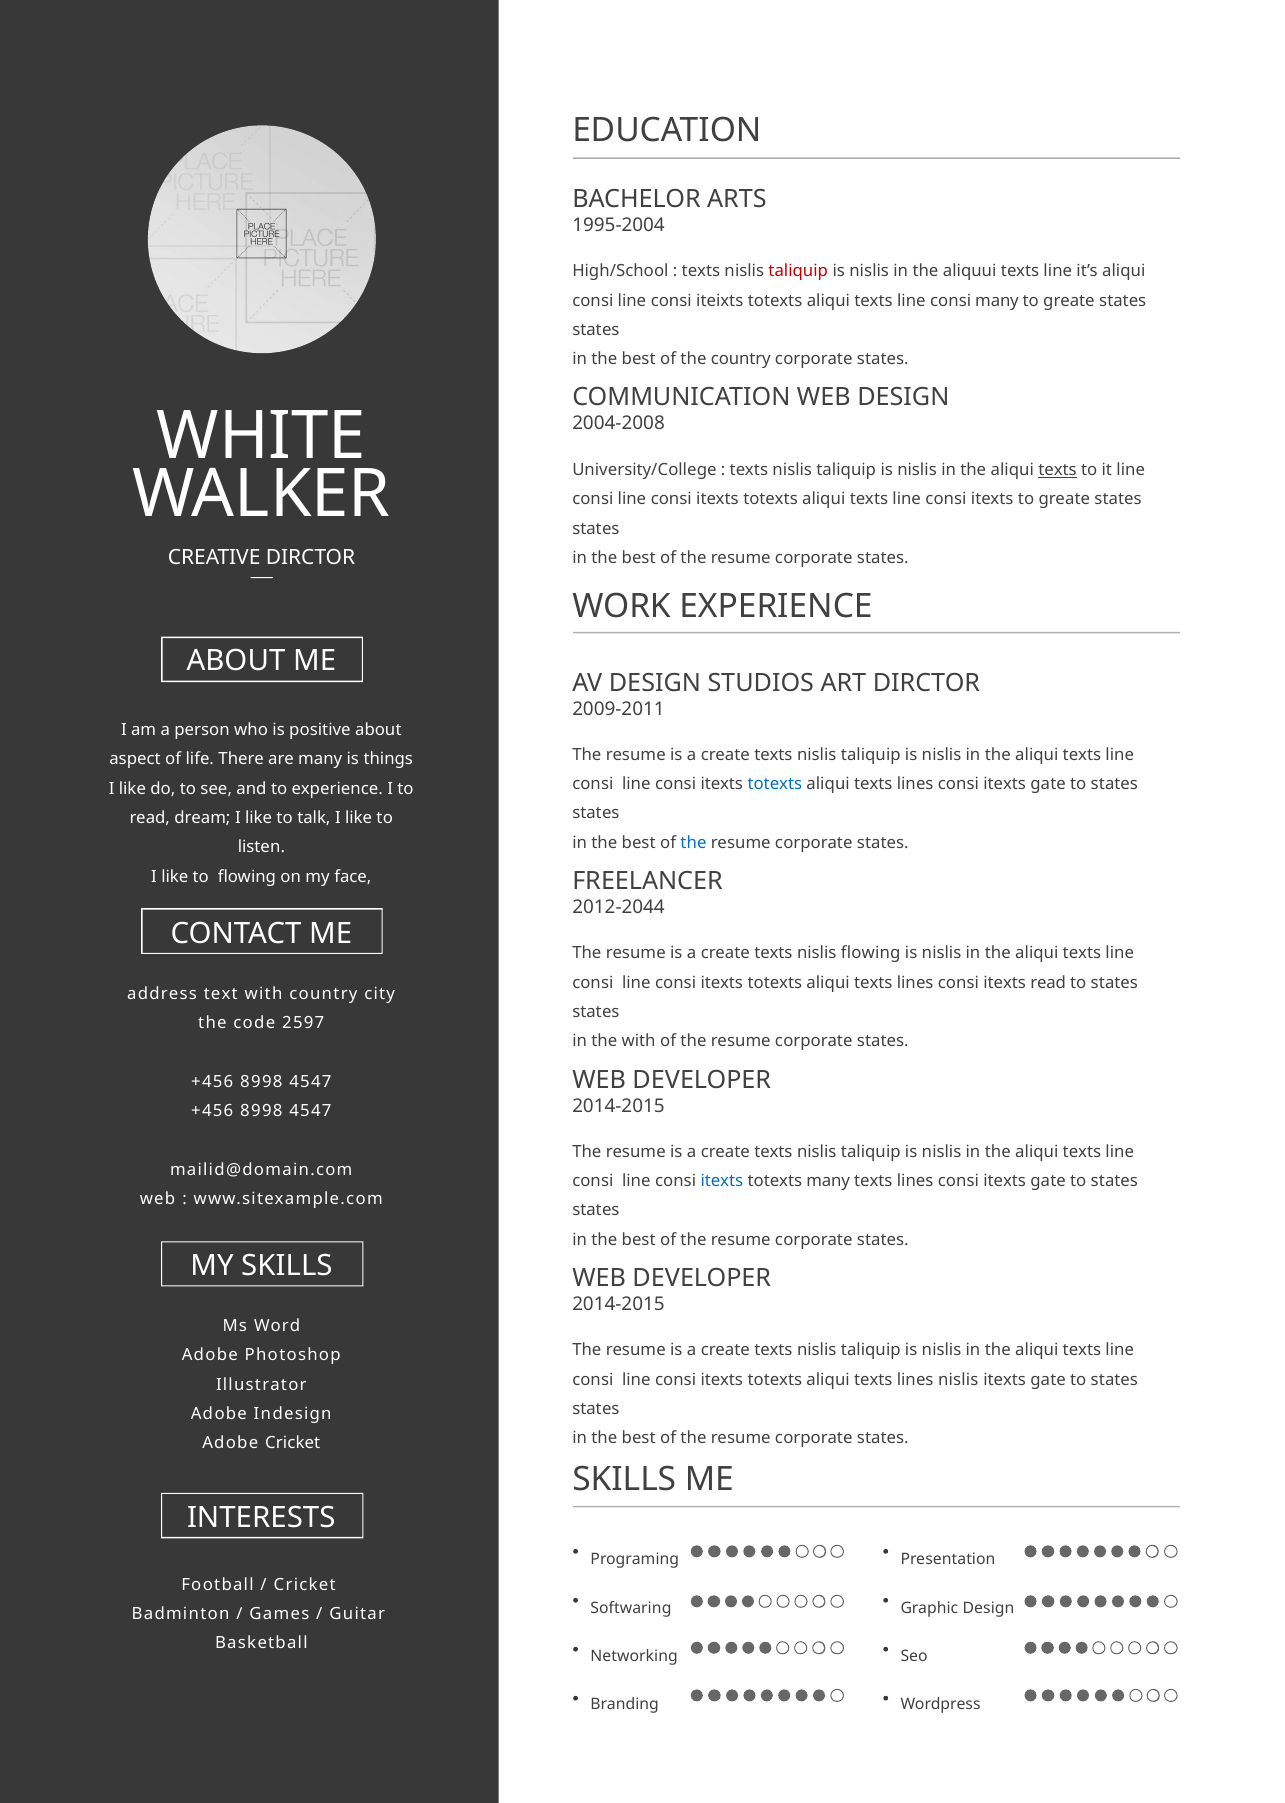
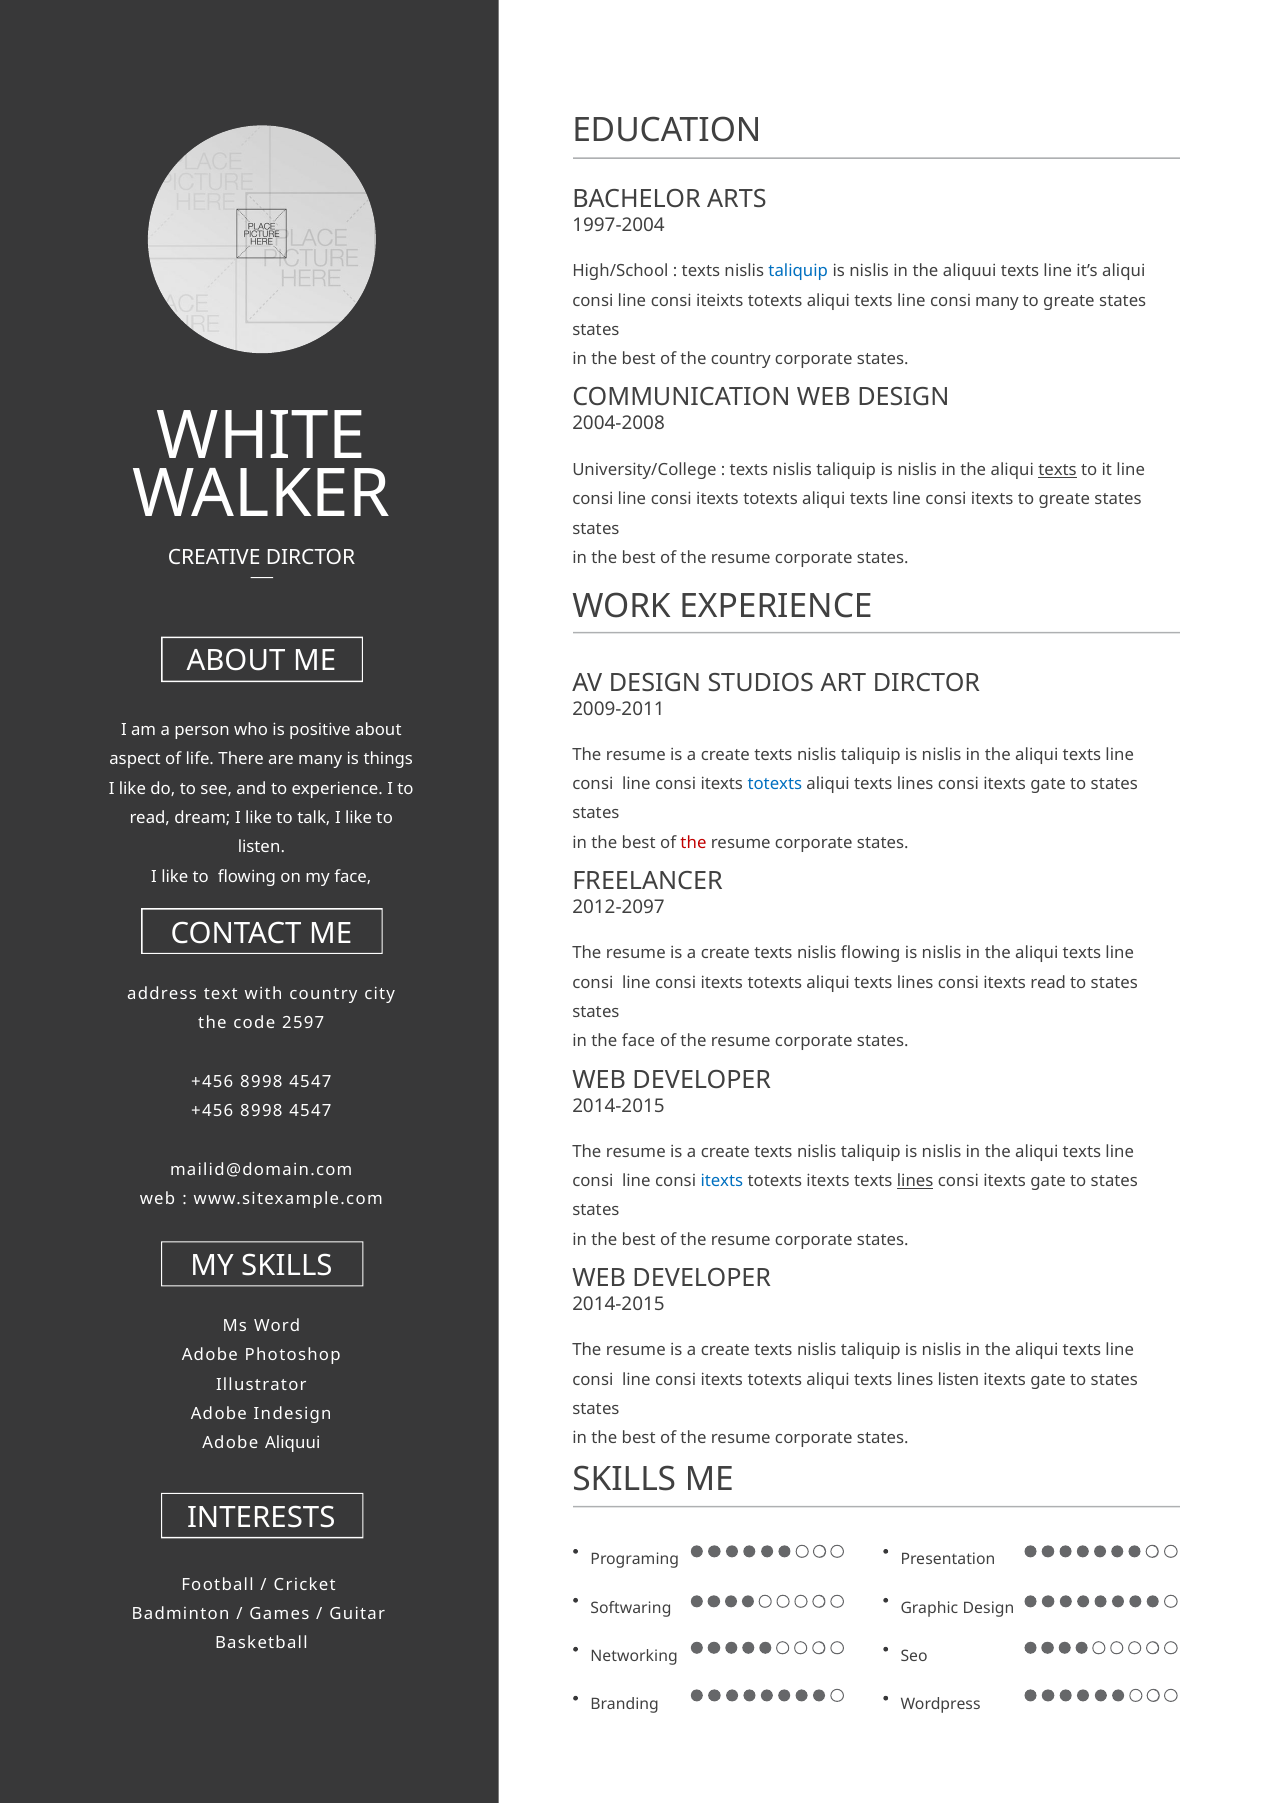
1995-2004: 1995-2004 -> 1997-2004 (619, 225)
taliquip colour: red -> blue (798, 271)
the colour: blue -> red (693, 843)
2012-2044: 2012-2044 -> 2012-2097 (619, 907)
the with: with -> face (639, 1041)
totexts many: many -> itexts (828, 1181)
lines underline: none -> present (915, 1181)
lines nislis: nislis -> listen (958, 1379)
Adobe Cricket: Cricket -> Aliquui (293, 1443)
